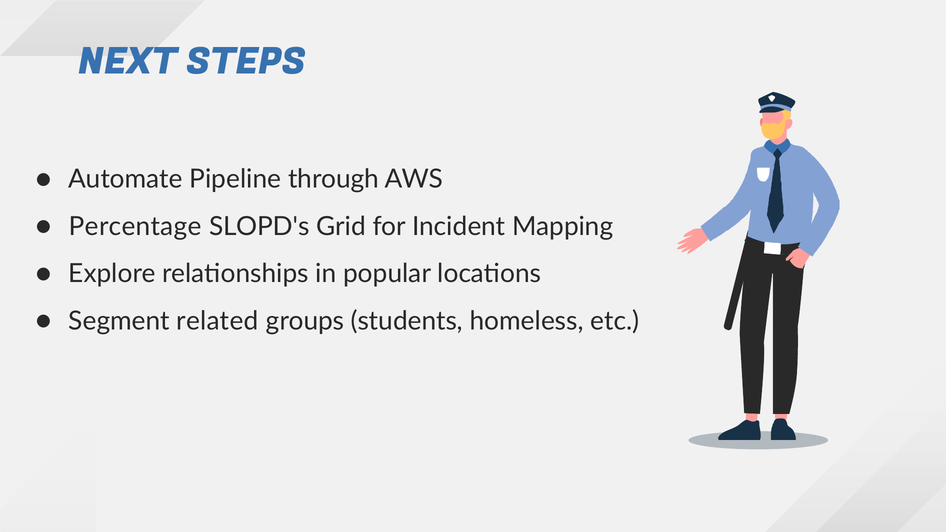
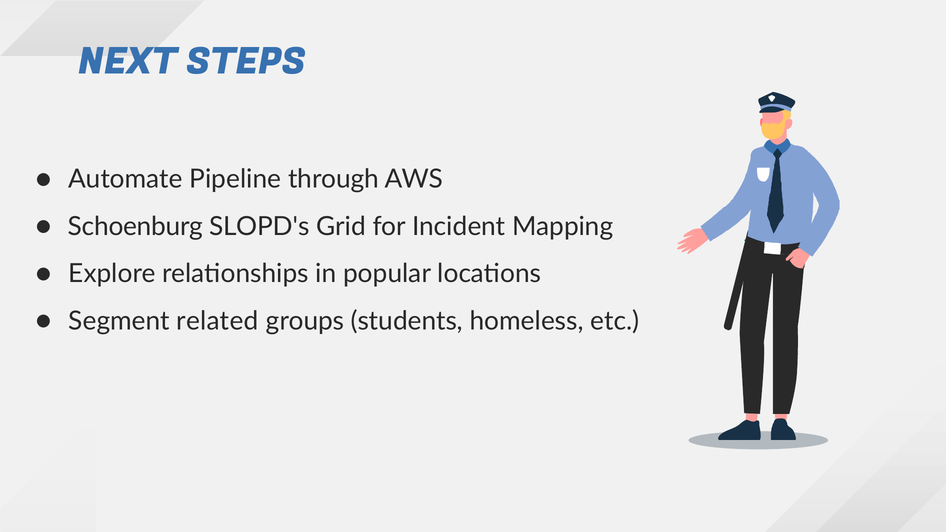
Percentage: Percentage -> Schoenburg (136, 226)
